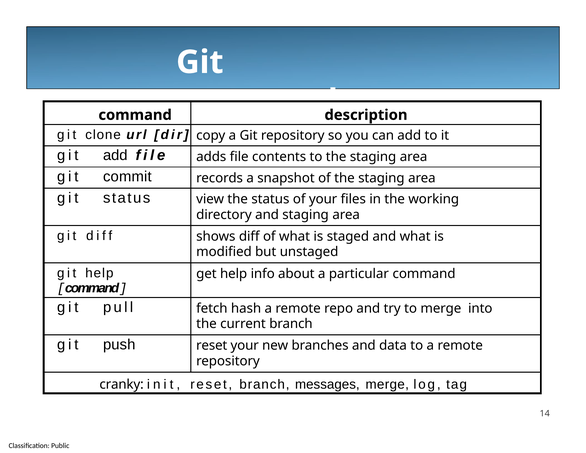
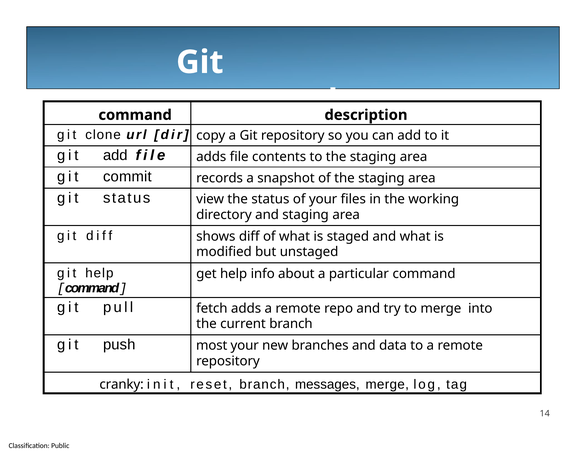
fetch hash: hash -> adds (246, 308)
push reset: reset -> most (212, 345)
